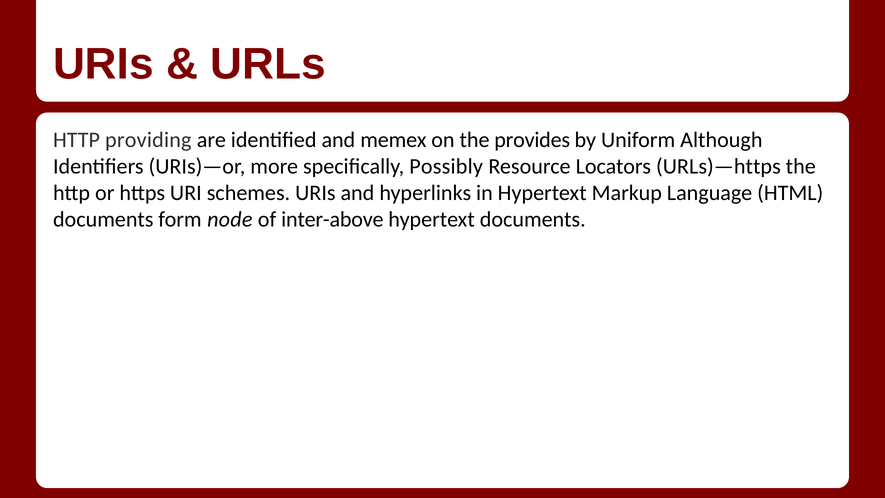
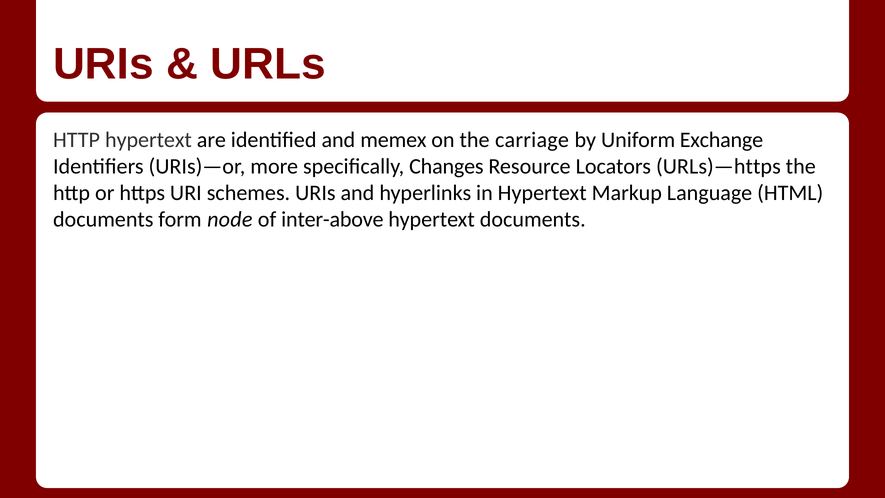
HTTP providing: providing -> hypertext (148, 140)
provides: provides -> carriage (532, 140)
Although: Although -> Exchange (721, 140)
Possibly: Possibly -> Changes (446, 166)
